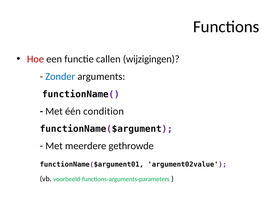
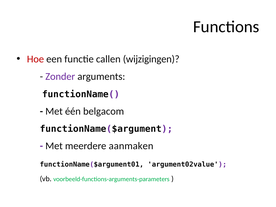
Zonder colour: blue -> purple (60, 76)
condition: condition -> belgacom (104, 111)
gethrowde: gethrowde -> aanmaken (131, 146)
